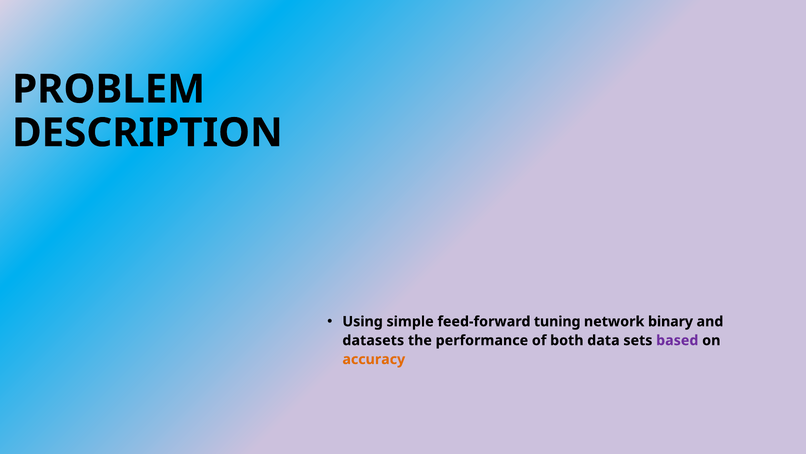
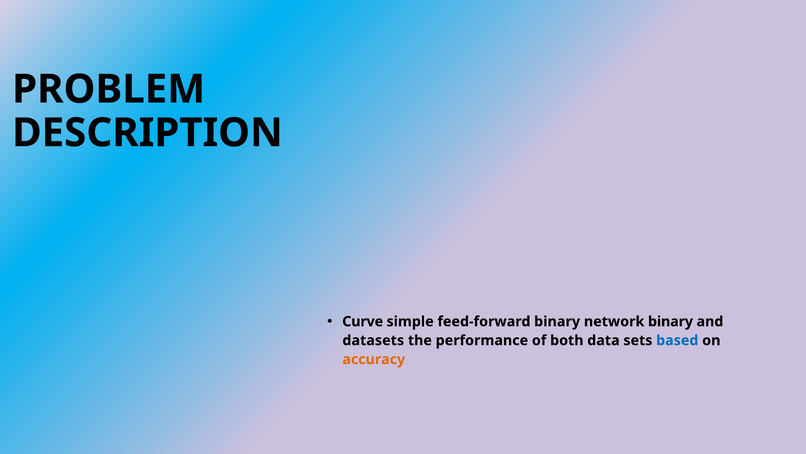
Using: Using -> Curve (363, 321)
feed-forward tuning: tuning -> binary (557, 321)
based colour: purple -> blue (677, 340)
